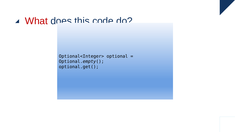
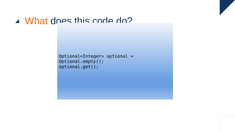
What colour: red -> orange (36, 21)
